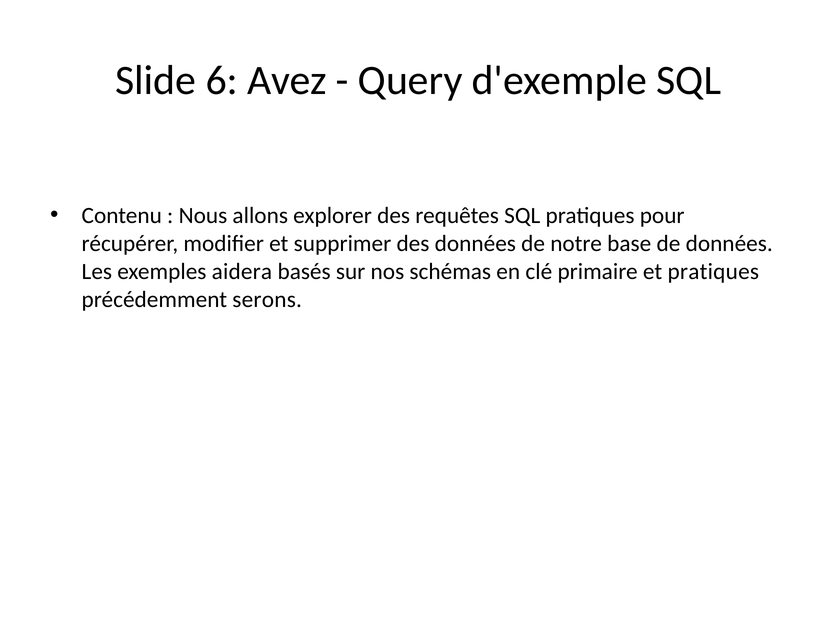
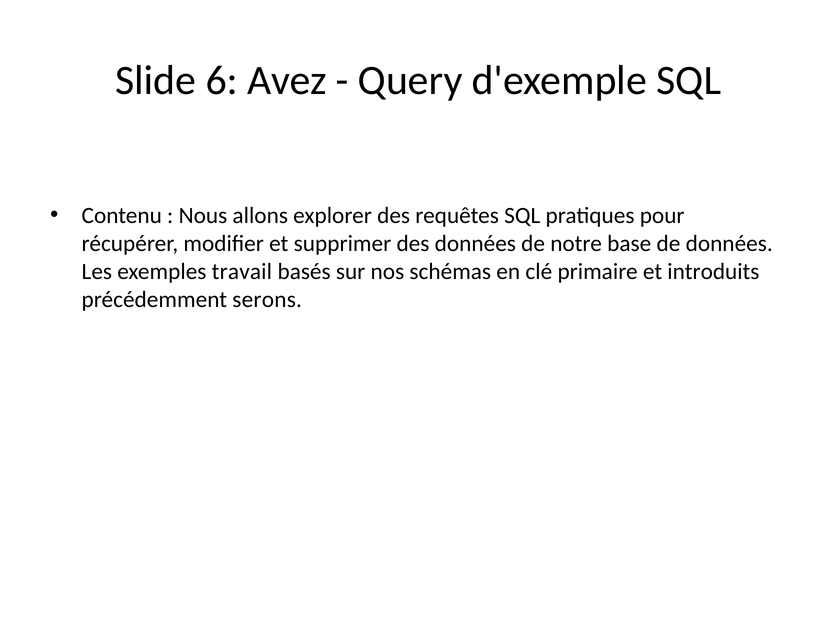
aidera: aidera -> travail (242, 271)
et pratiques: pratiques -> introduits (713, 271)
